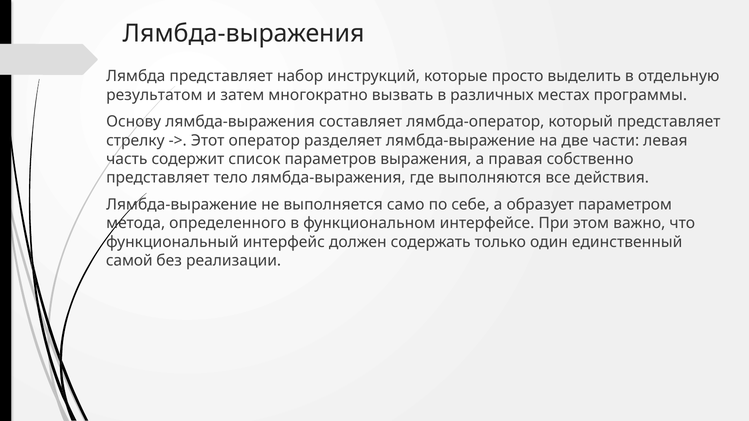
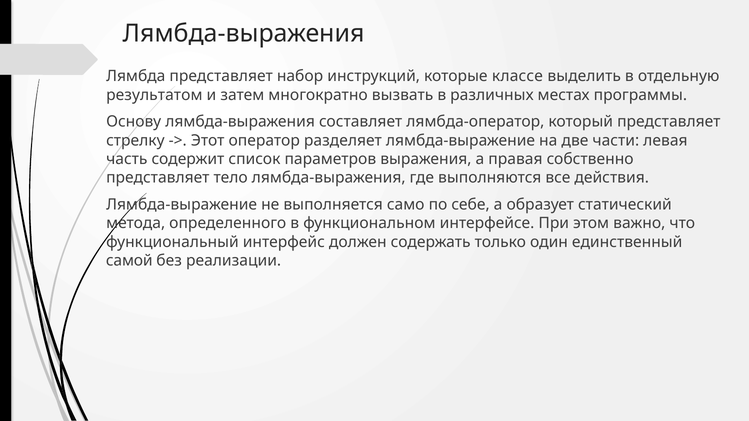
просто: просто -> классе (517, 76)
параметром: параметром -> статический (625, 205)
